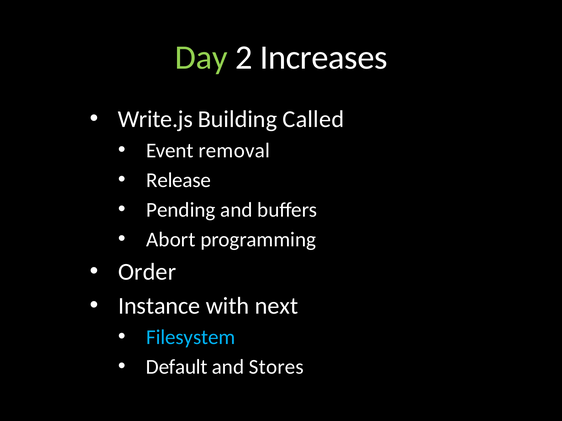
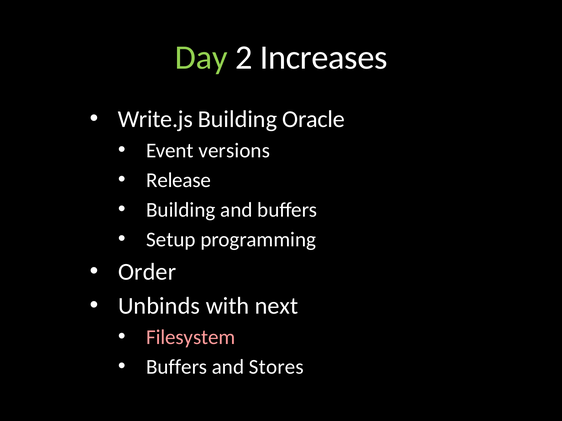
Called: Called -> Oracle (314, 119)
removal: removal -> versions (234, 151)
Pending: Pending -> Building (181, 210)
Abort: Abort -> Setup (171, 240)
Instance: Instance -> Unbinds (159, 306)
Filesystem colour: light blue -> pink (191, 337)
Default: Default -> Buffers (177, 367)
